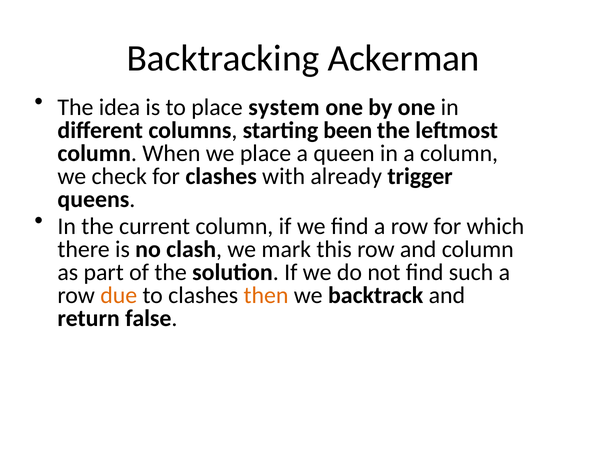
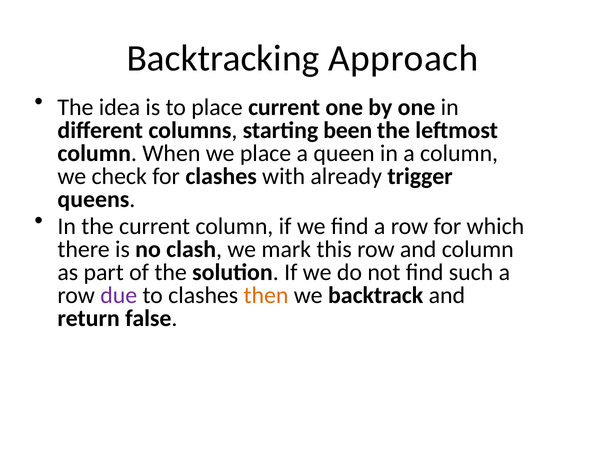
Ackerman: Ackerman -> Approach (403, 58)
place system: system -> current (284, 107)
due colour: orange -> purple (119, 295)
